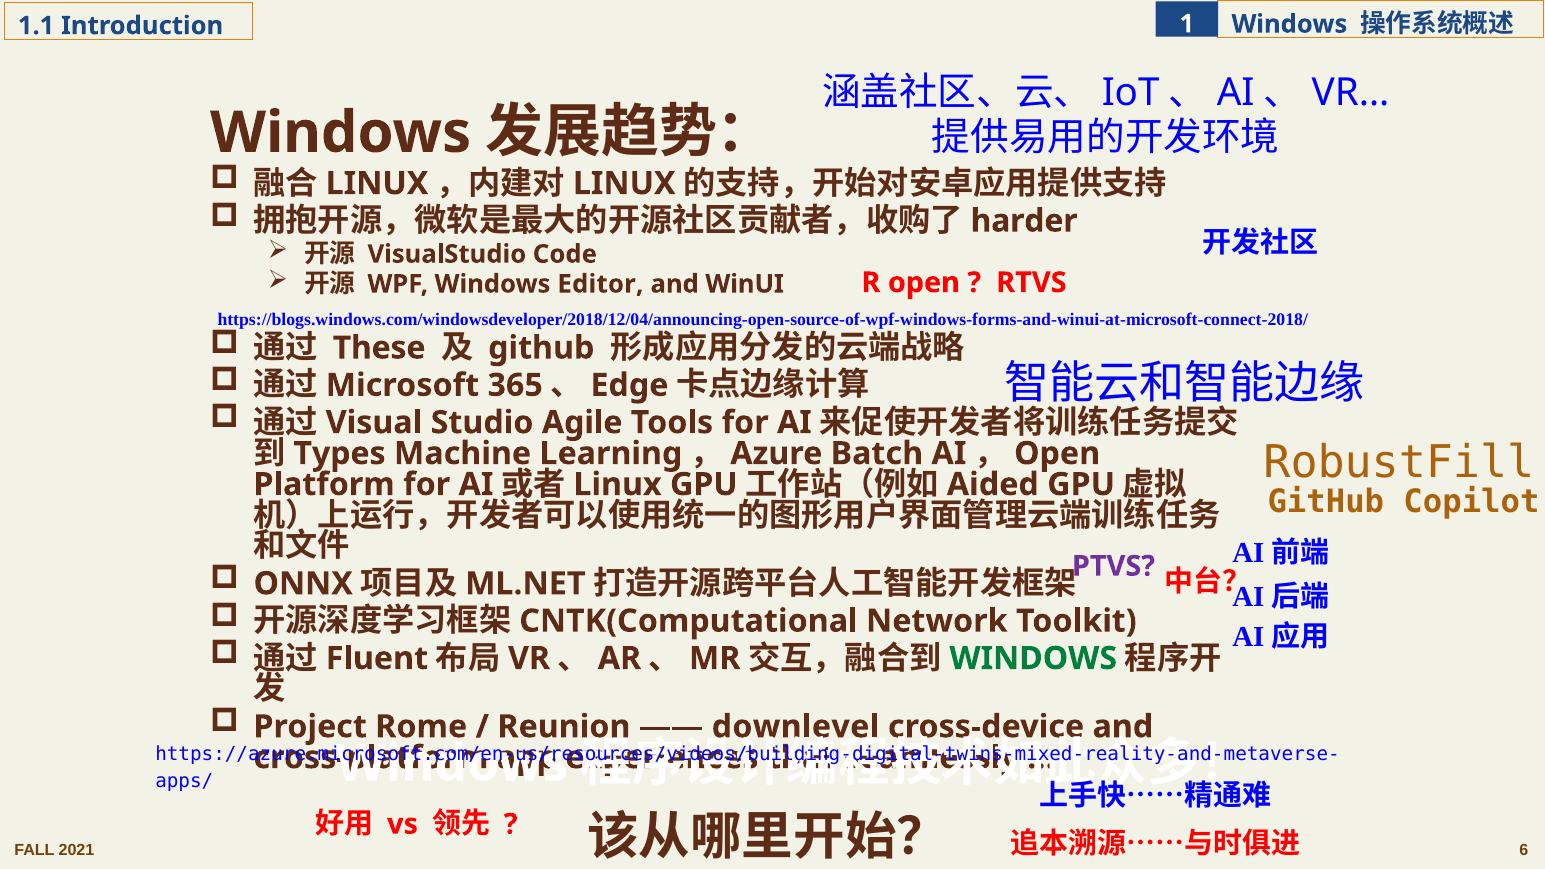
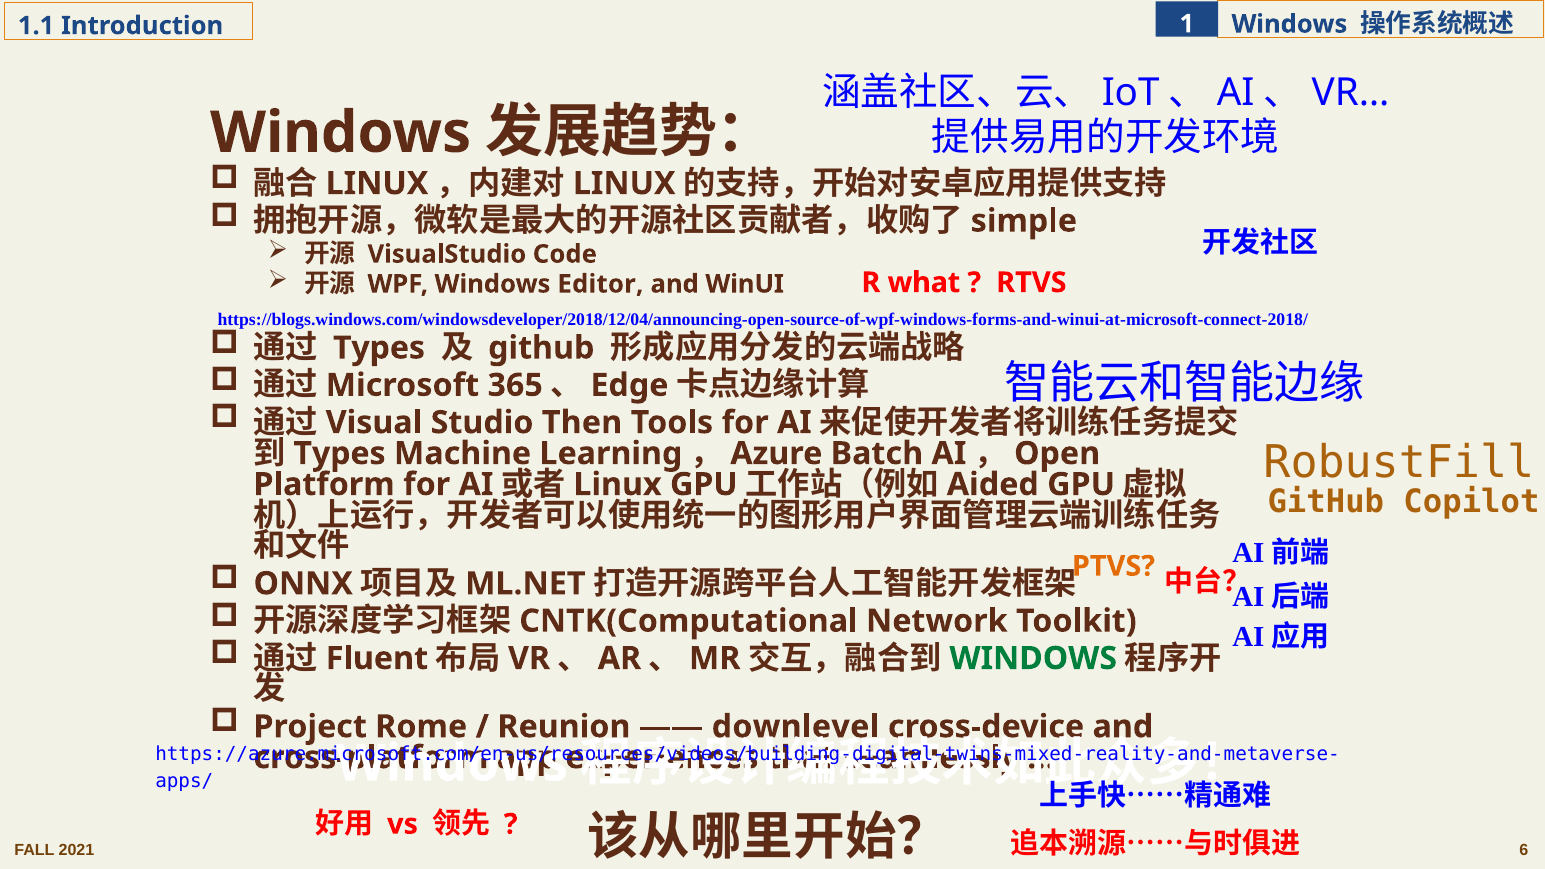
harder: harder -> simple (1024, 221)
R open: open -> what (924, 283)
These: These -> Types (379, 348)
Agile: Agile -> Then (582, 423)
PTVS colour: purple -> orange (1114, 566)
